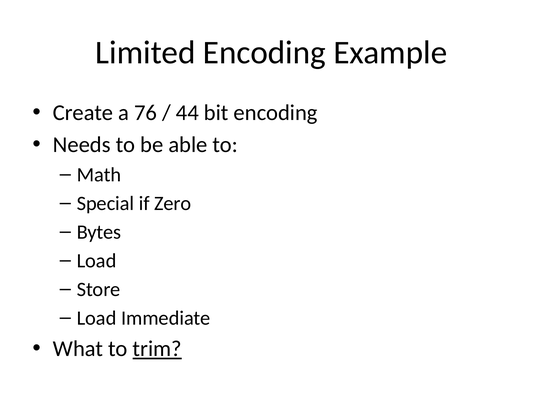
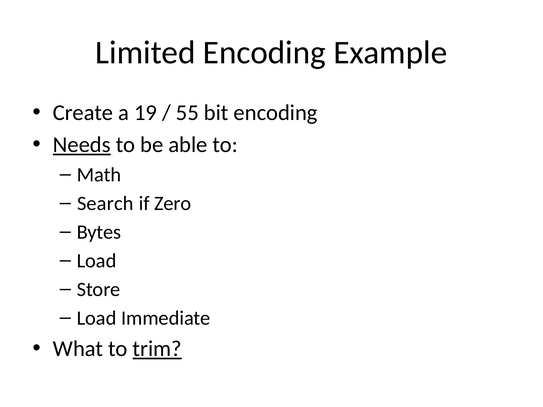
76: 76 -> 19 (146, 113)
44: 44 -> 55 (187, 113)
Needs underline: none -> present (82, 145)
Special: Special -> Search (105, 203)
